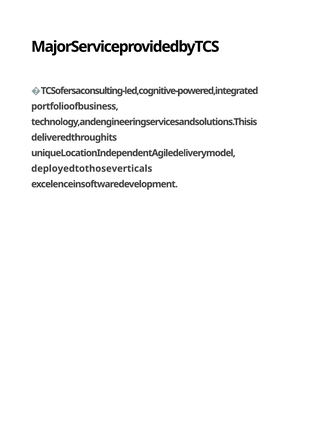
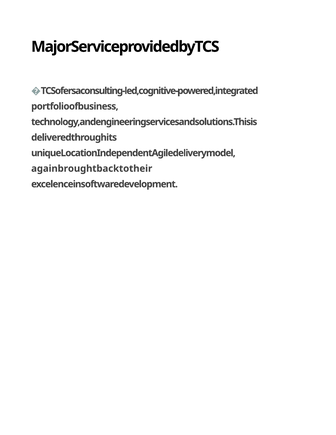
deployedtothoseverticals: deployedtothoseverticals -> againbroughtbacktotheir (92, 169)
